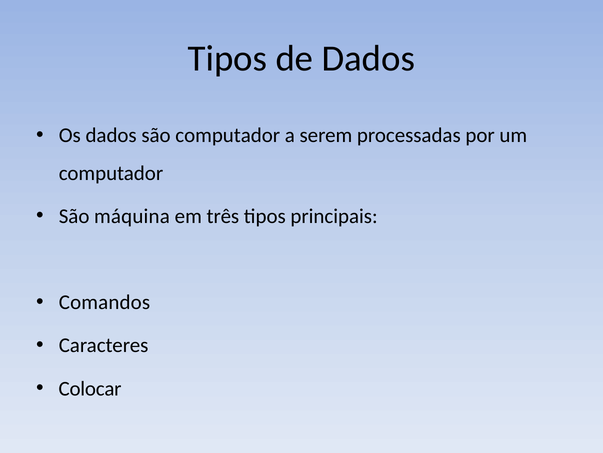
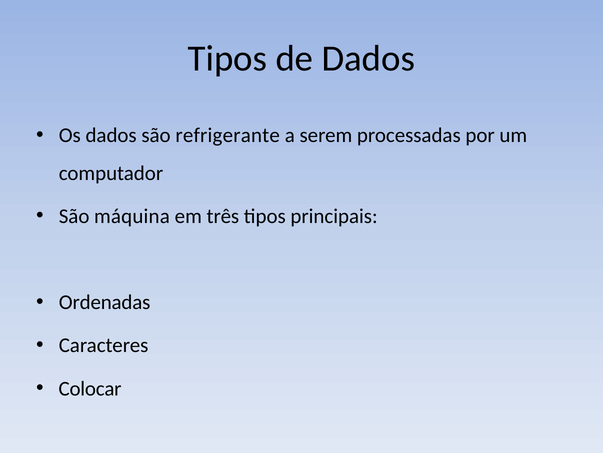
são computador: computador -> refrigerante (228, 135)
Comandos: Comandos -> Ordenadas (105, 302)
